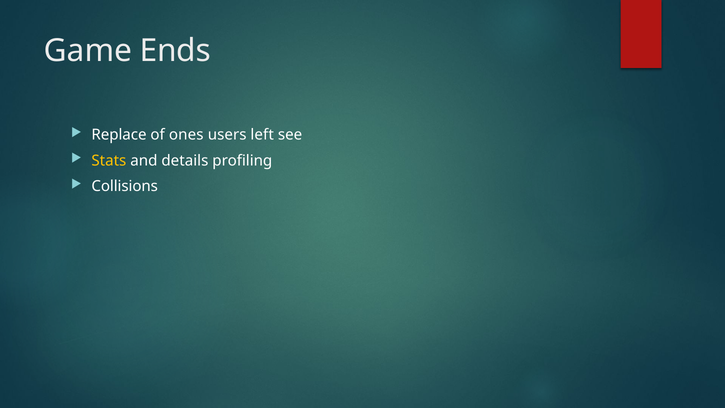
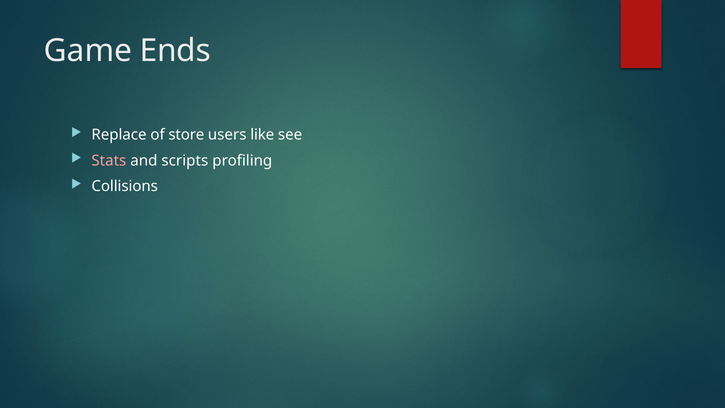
ones: ones -> store (186, 135)
left: left -> like (262, 135)
Stats colour: yellow -> pink (109, 161)
details: details -> scripts (185, 161)
